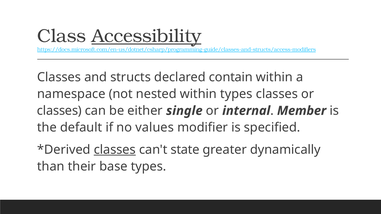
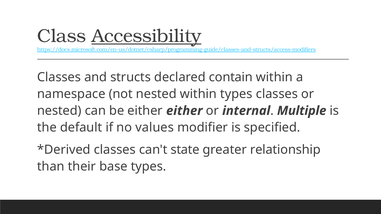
classes: classes -> nested (59, 111)
either single: single -> either (184, 111)
Member: Member -> Multiple (302, 111)
classes underline: present -> none (115, 150)
dynamically: dynamically -> relationship (285, 150)
